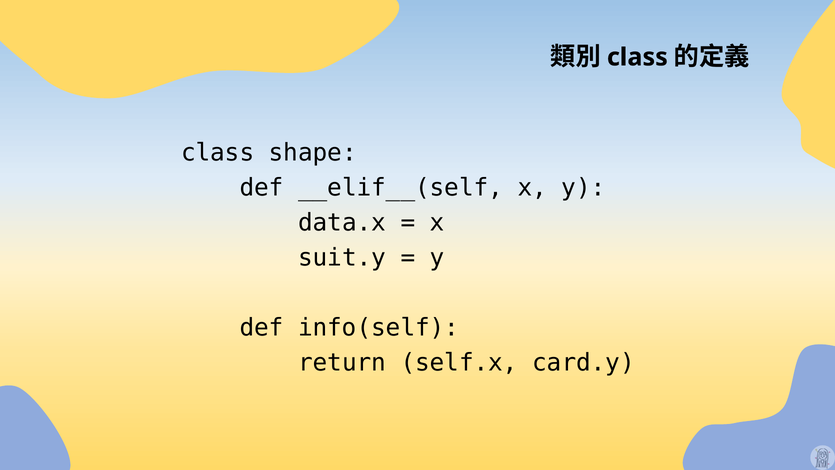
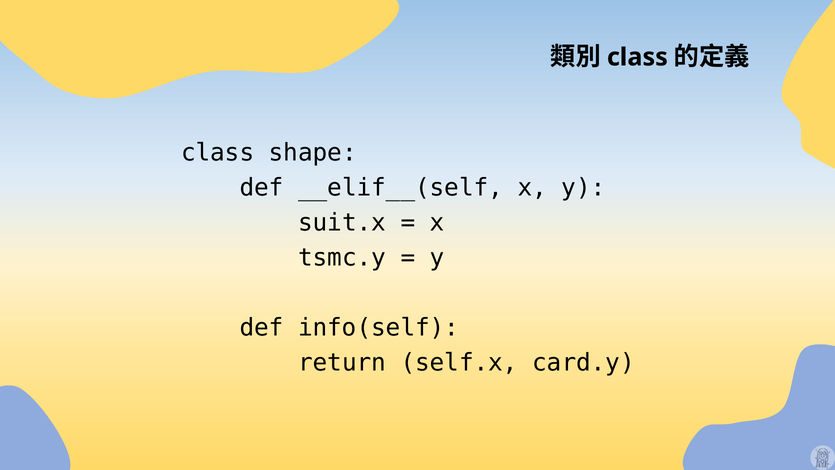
data.x: data.x -> suit.x (342, 223)
suit.y: suit.y -> tsmc.y (342, 258)
